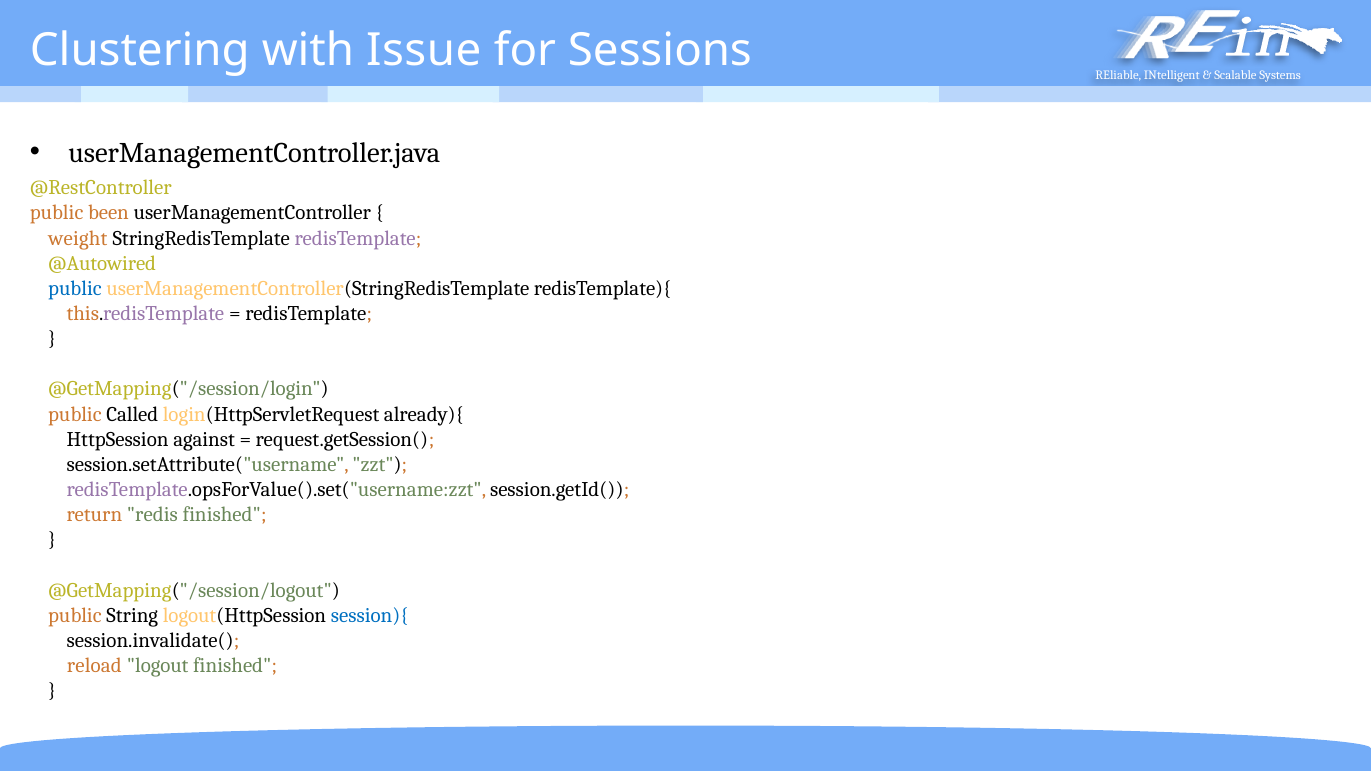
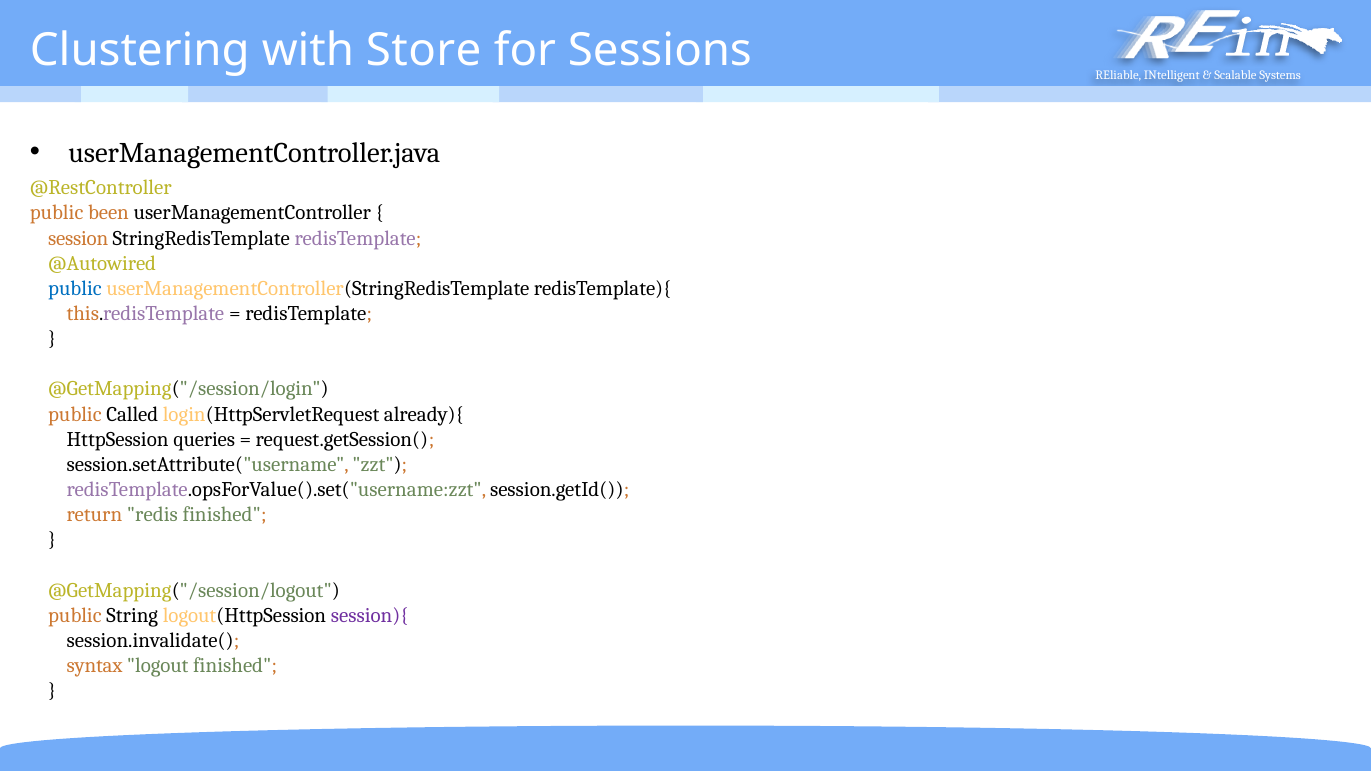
Issue: Issue -> Store (424, 50)
weight: weight -> session (78, 238)
against: against -> queries (204, 439)
session){ colour: blue -> purple (370, 616)
reload: reload -> syntax (95, 666)
